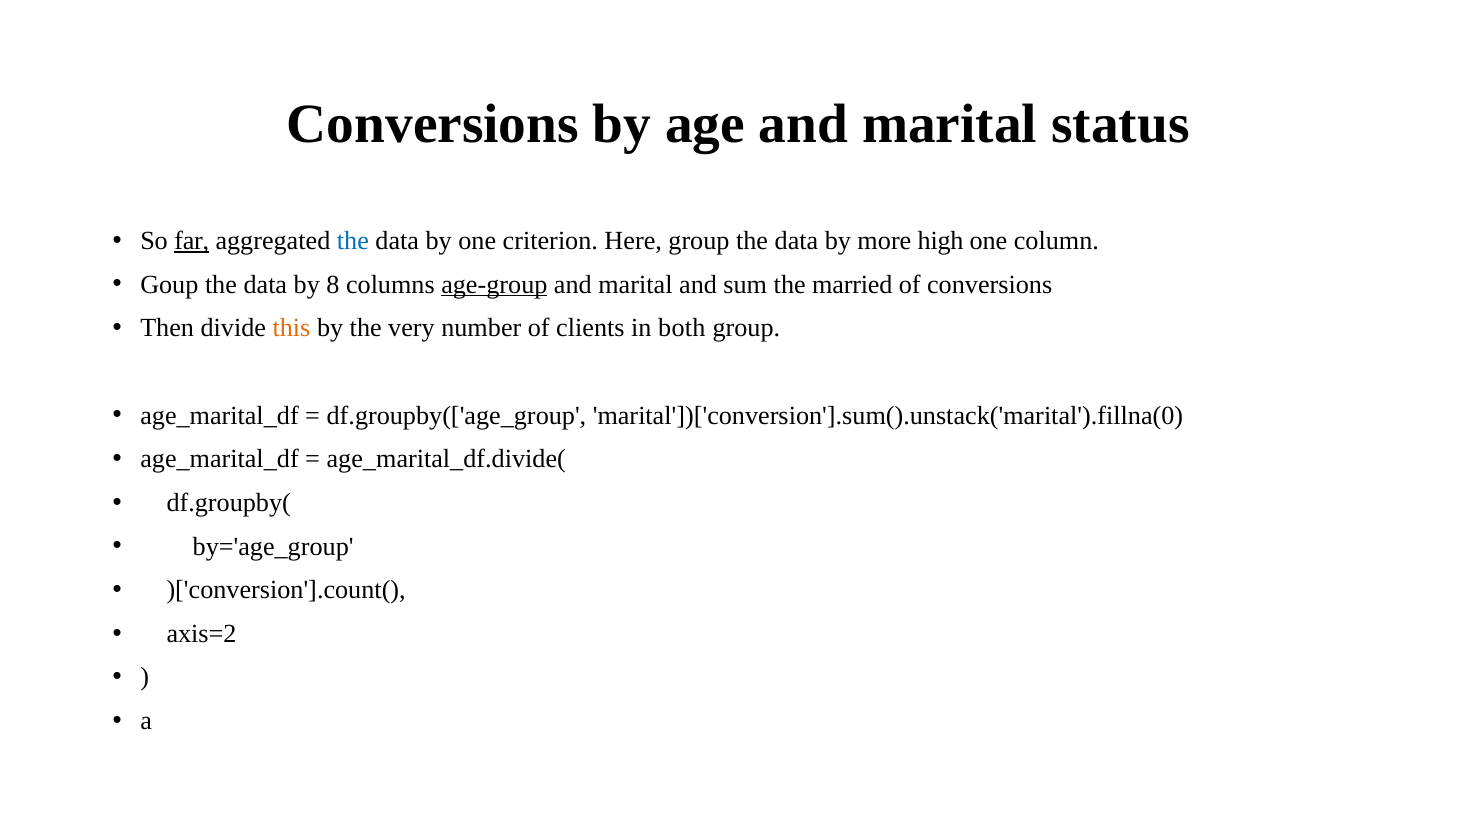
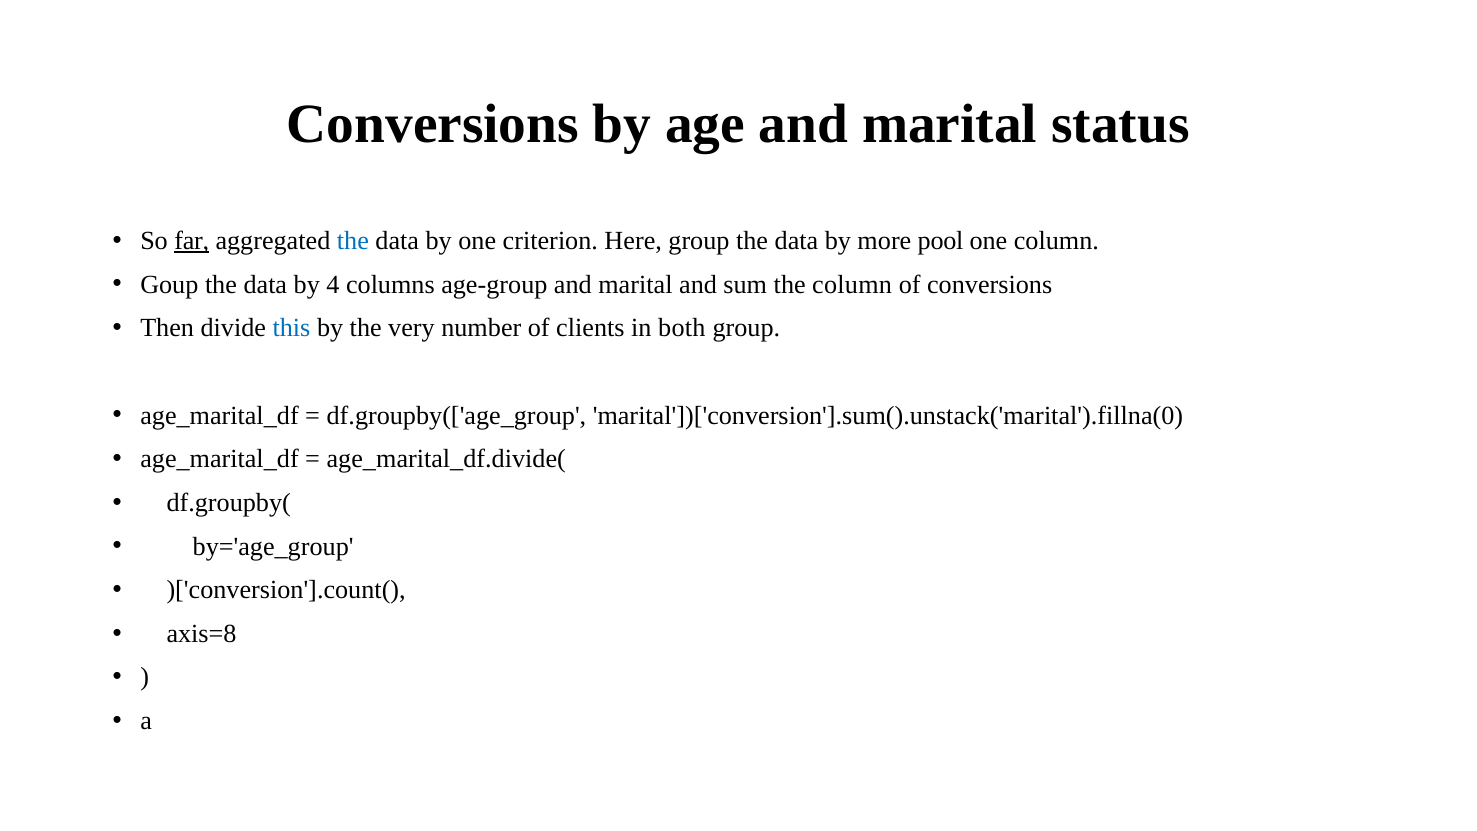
high: high -> pool (941, 241)
8: 8 -> 4 (333, 284)
age-group underline: present -> none (494, 284)
the married: married -> column (852, 284)
this colour: orange -> blue (291, 328)
axis=2: axis=2 -> axis=8 (201, 634)
